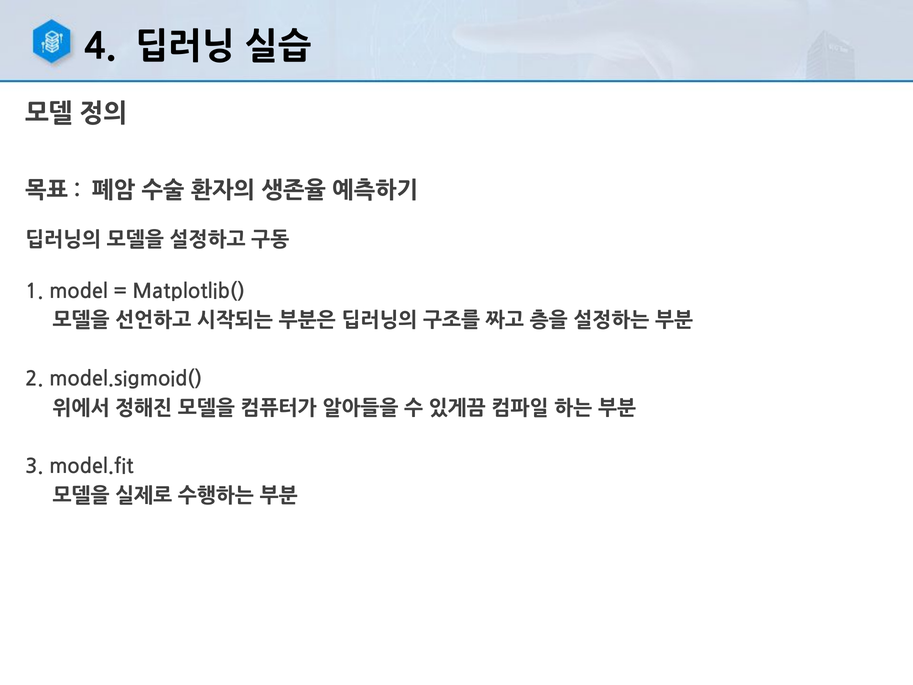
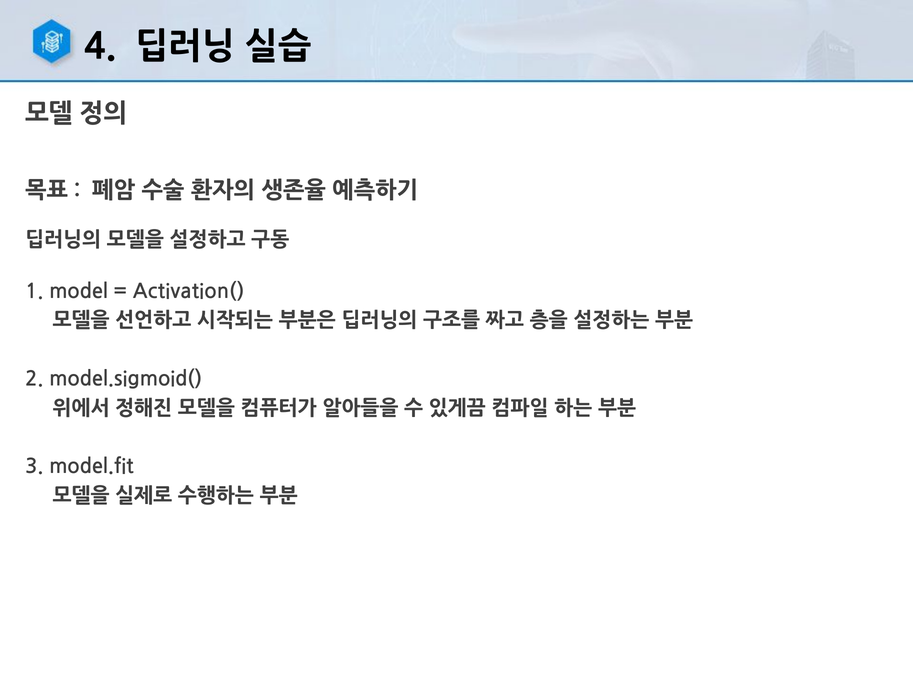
Matplotlib(: Matplotlib( -> Activation( (189, 291)
